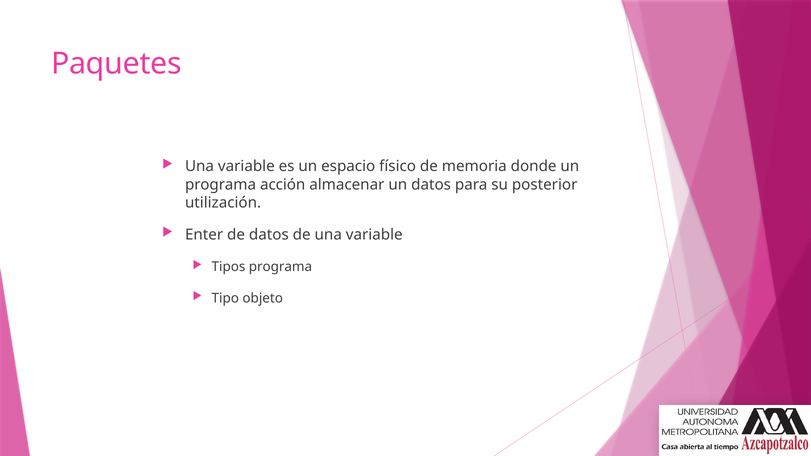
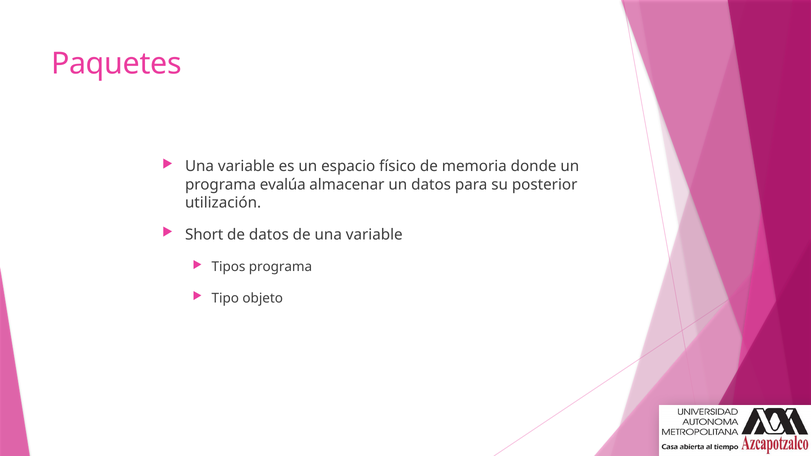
acción: acción -> evalúa (283, 185)
Enter: Enter -> Short (204, 235)
